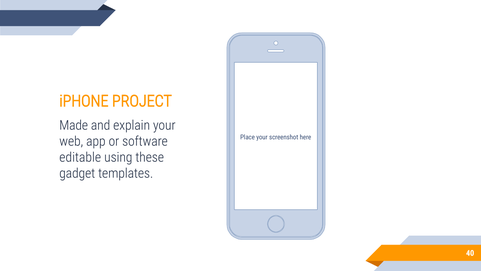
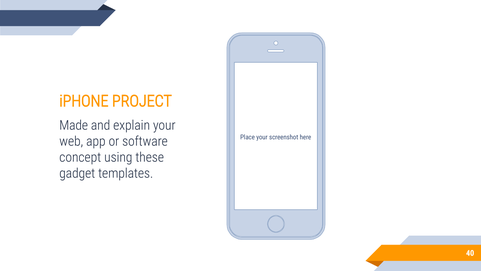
editable: editable -> concept (80, 157)
